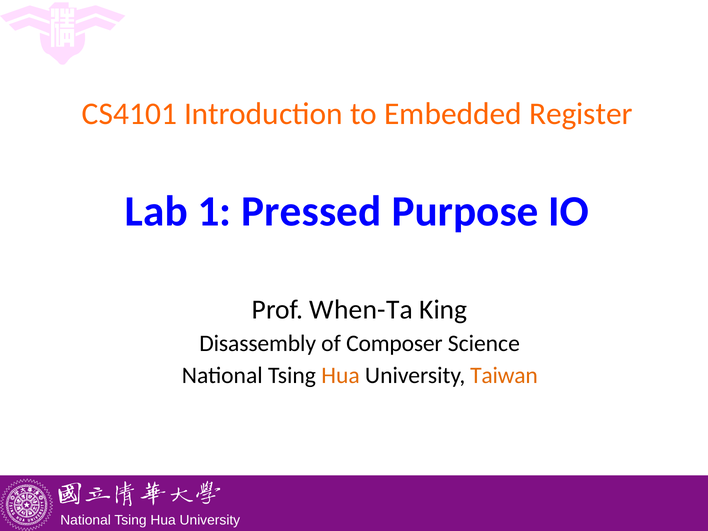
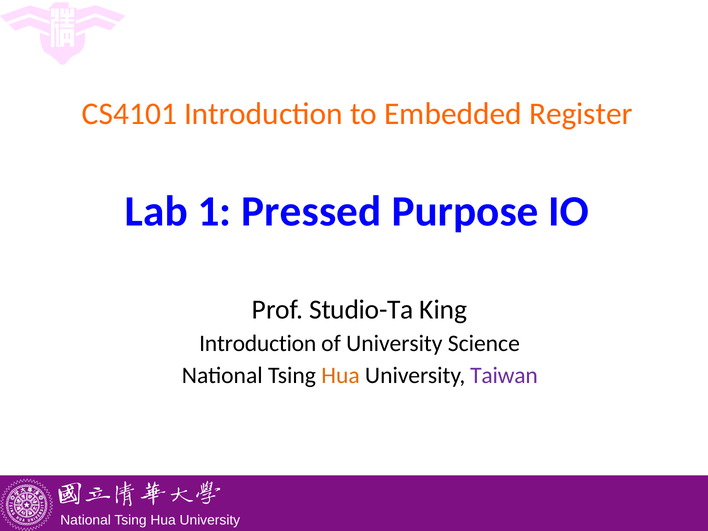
When-Ta: When-Ta -> Studio-Ta (361, 310)
Disassembly: Disassembly -> Introduction (258, 344)
of Composer: Composer -> University (394, 344)
Taiwan colour: orange -> purple (504, 376)
